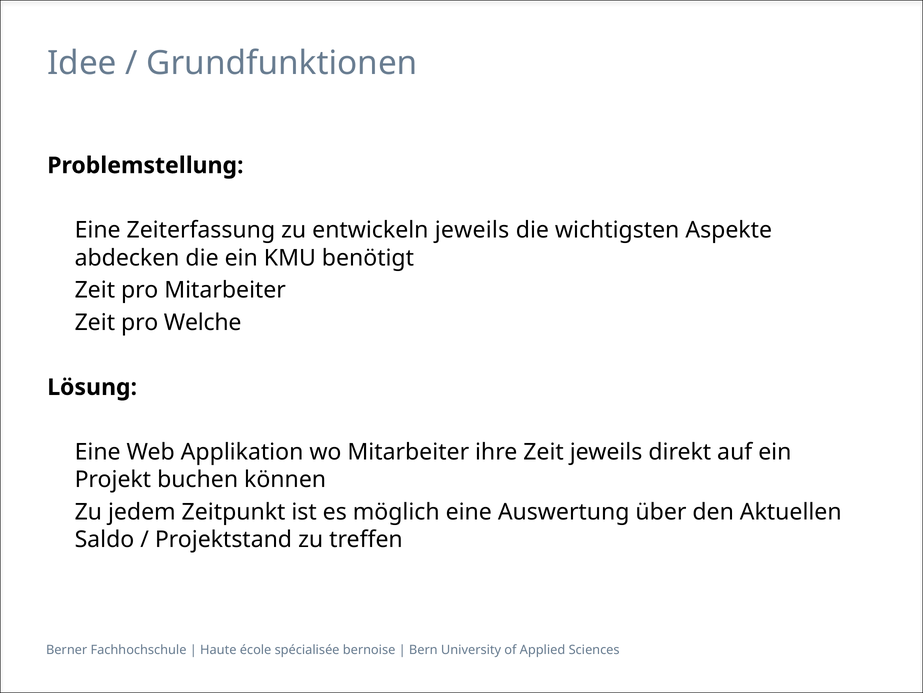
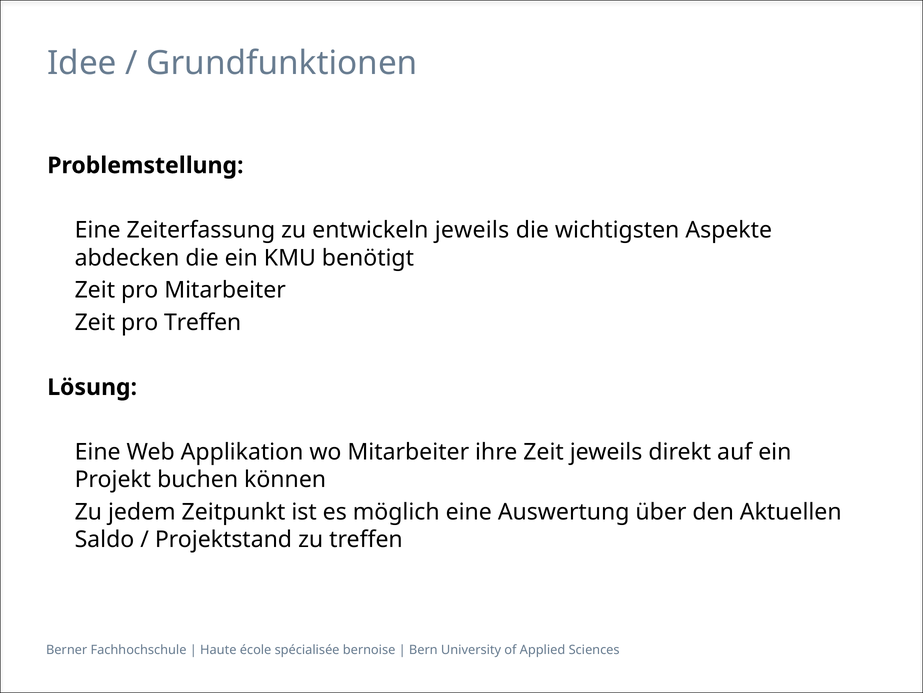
pro Welche: Welche -> Treffen (203, 322)
